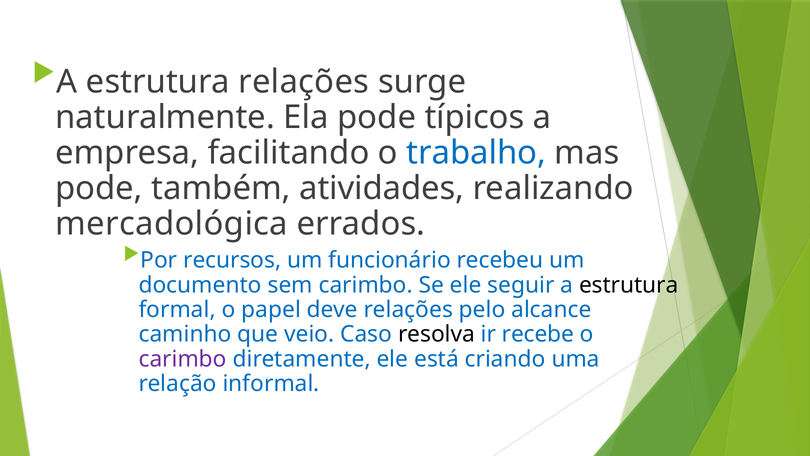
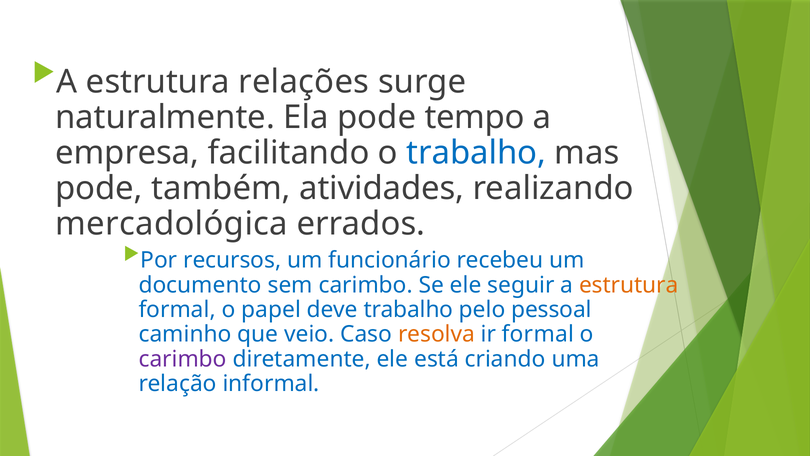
típicos: típicos -> tempo (475, 117)
estrutura colour: black -> orange (629, 285)
deve relações: relações -> trabalho (408, 309)
alcance: alcance -> pessoal (551, 309)
resolva colour: black -> orange (437, 334)
ir recebe: recebe -> formal (538, 334)
